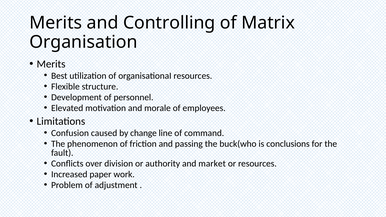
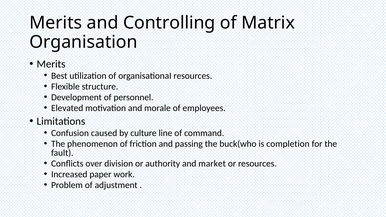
change: change -> culture (143, 133)
conclusions: conclusions -> completion (288, 144)
